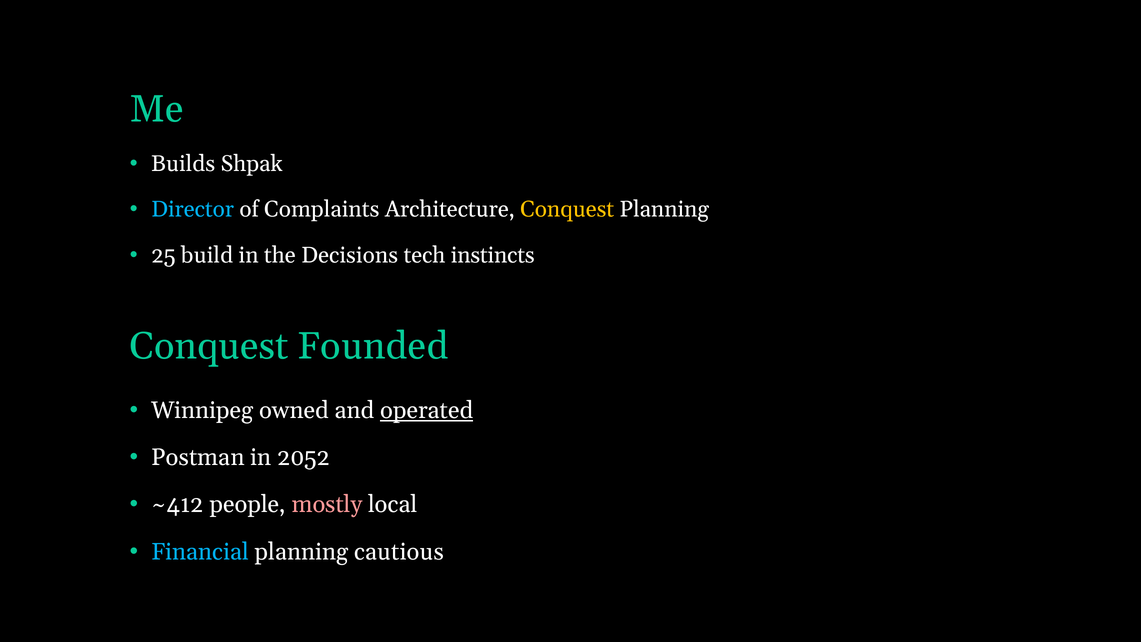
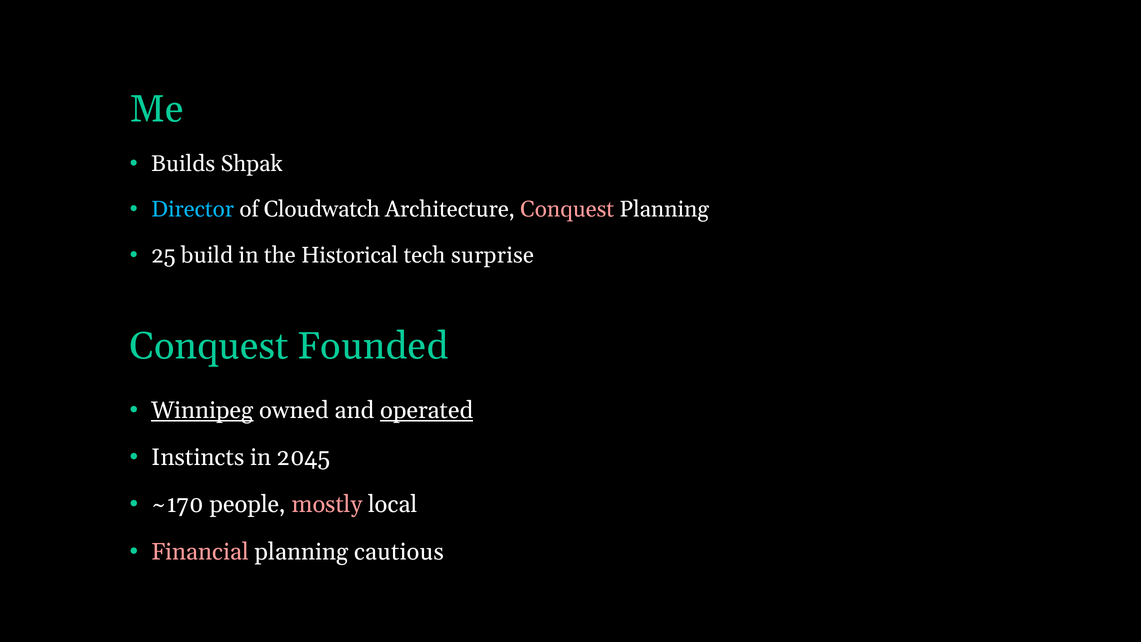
Complaints: Complaints -> Cloudwatch (322, 209)
Conquest colour: yellow -> pink (567, 209)
Decisions: Decisions -> Historical (350, 255)
instincts: instincts -> surprise (493, 255)
Winnipeg underline: none -> present (202, 410)
Postman: Postman -> Instincts (198, 457)
2052: 2052 -> 2045 (304, 457)
~412: ~412 -> ~170 (177, 504)
Financial colour: light blue -> pink (200, 552)
